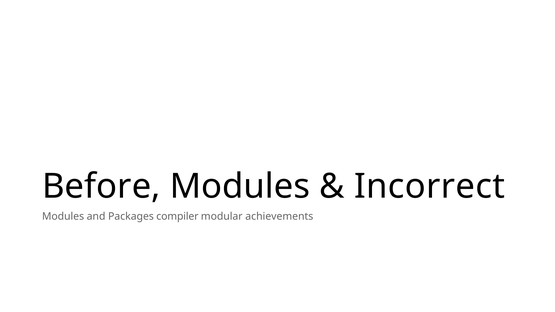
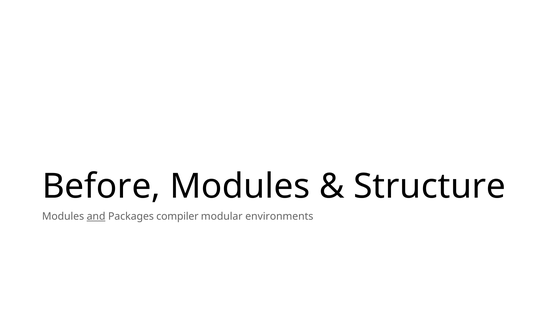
Incorrect: Incorrect -> Structure (430, 187)
and underline: none -> present (96, 217)
achievements: achievements -> environments (279, 217)
